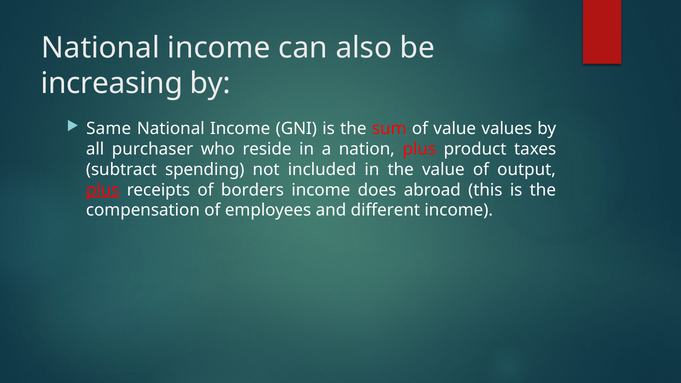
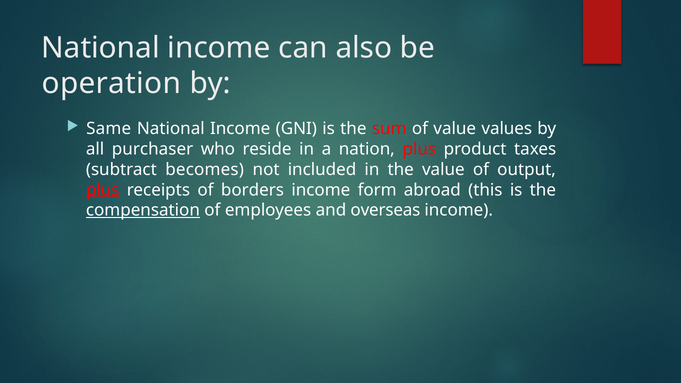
increasing: increasing -> operation (111, 84)
spending: spending -> becomes (205, 170)
does: does -> form (377, 190)
compensation underline: none -> present (143, 210)
different: different -> overseas (385, 210)
